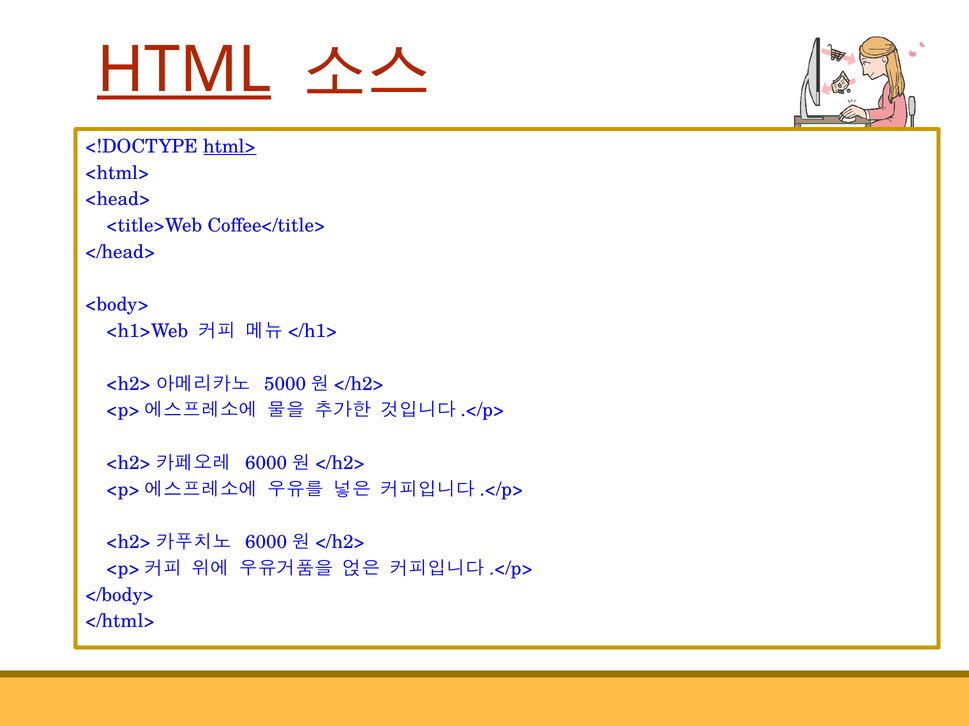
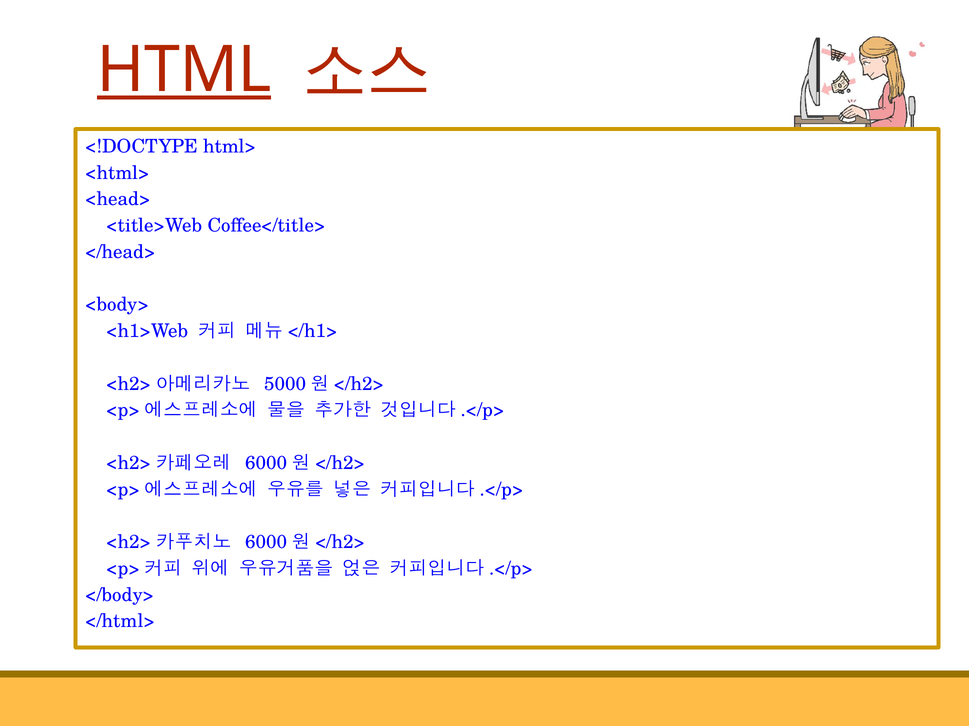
html> underline: present -> none (230, 147)
